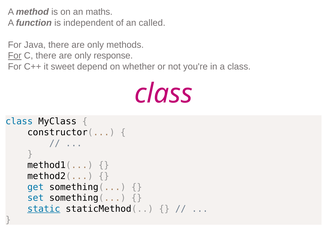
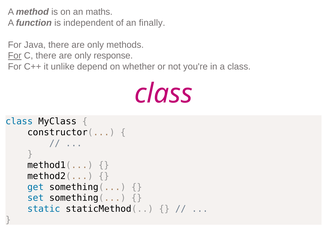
called: called -> finally (152, 23)
sweet: sweet -> unlike (63, 66)
static underline: present -> none (44, 208)
